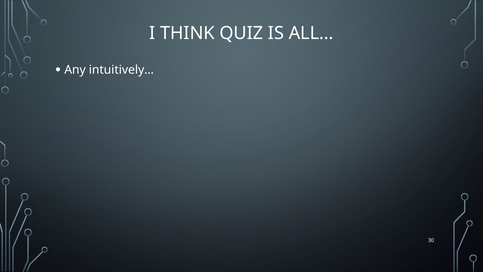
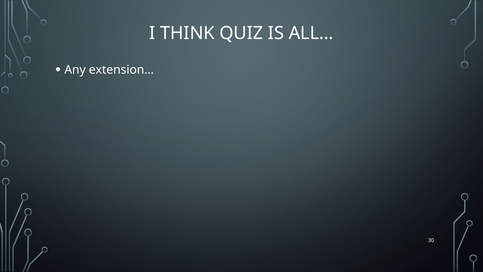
intuitively…: intuitively… -> extension… (121, 70)
